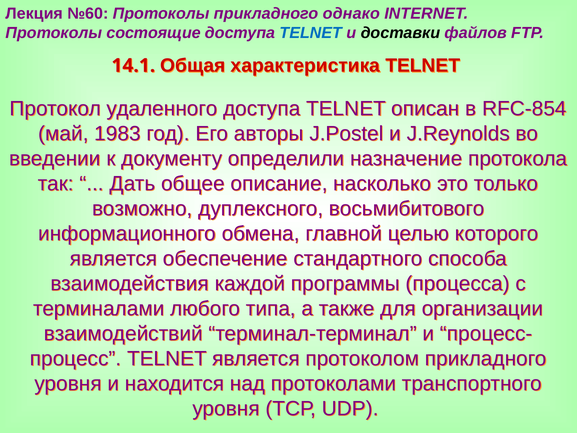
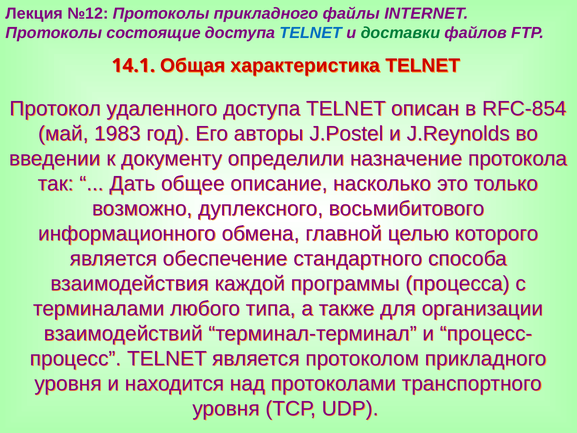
№60: №60 -> №12 (88, 14)
однако: однако -> файлы (351, 14)
доставки colour: black -> green (400, 33)
